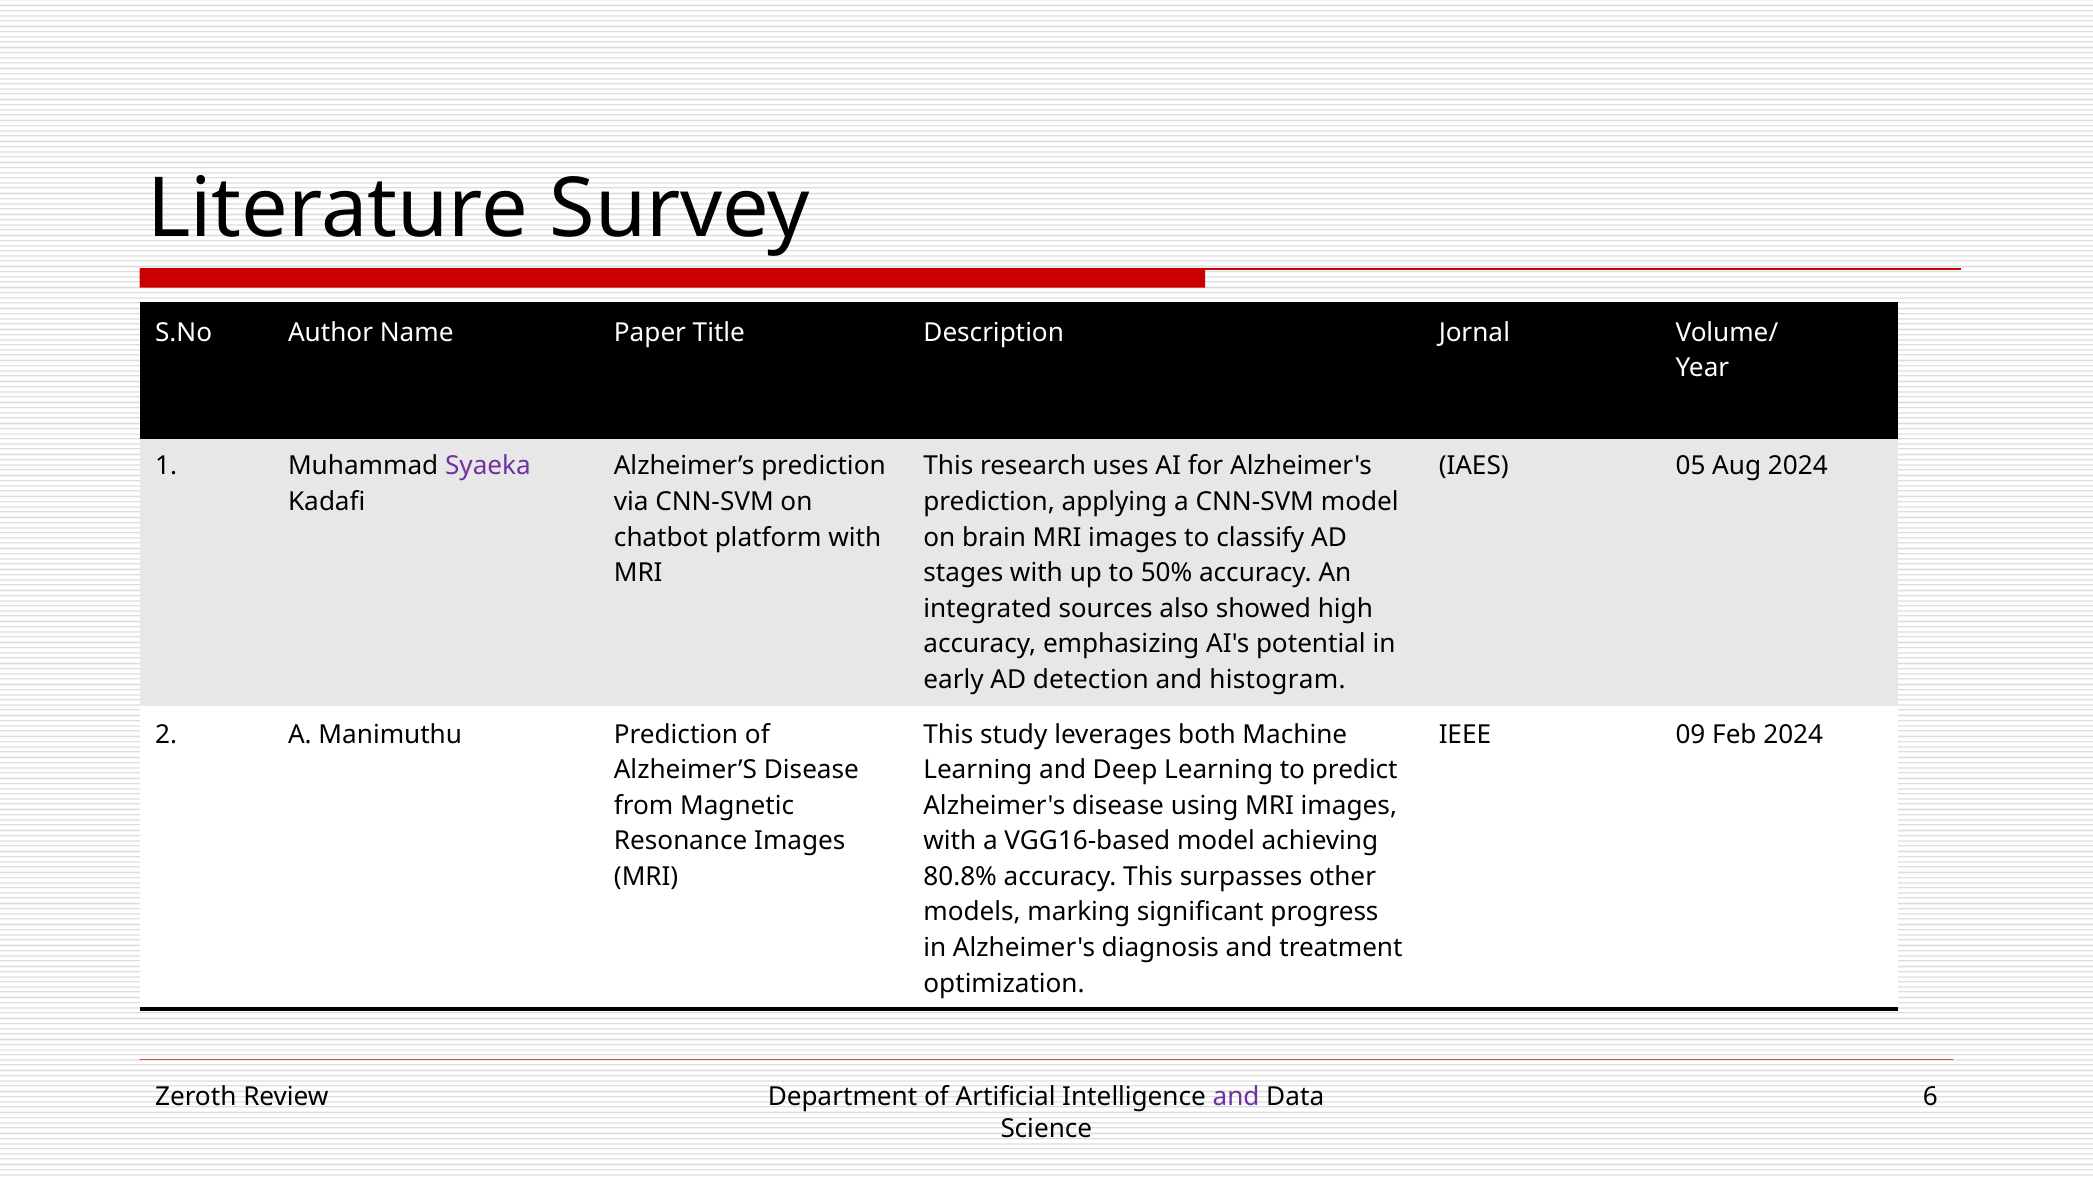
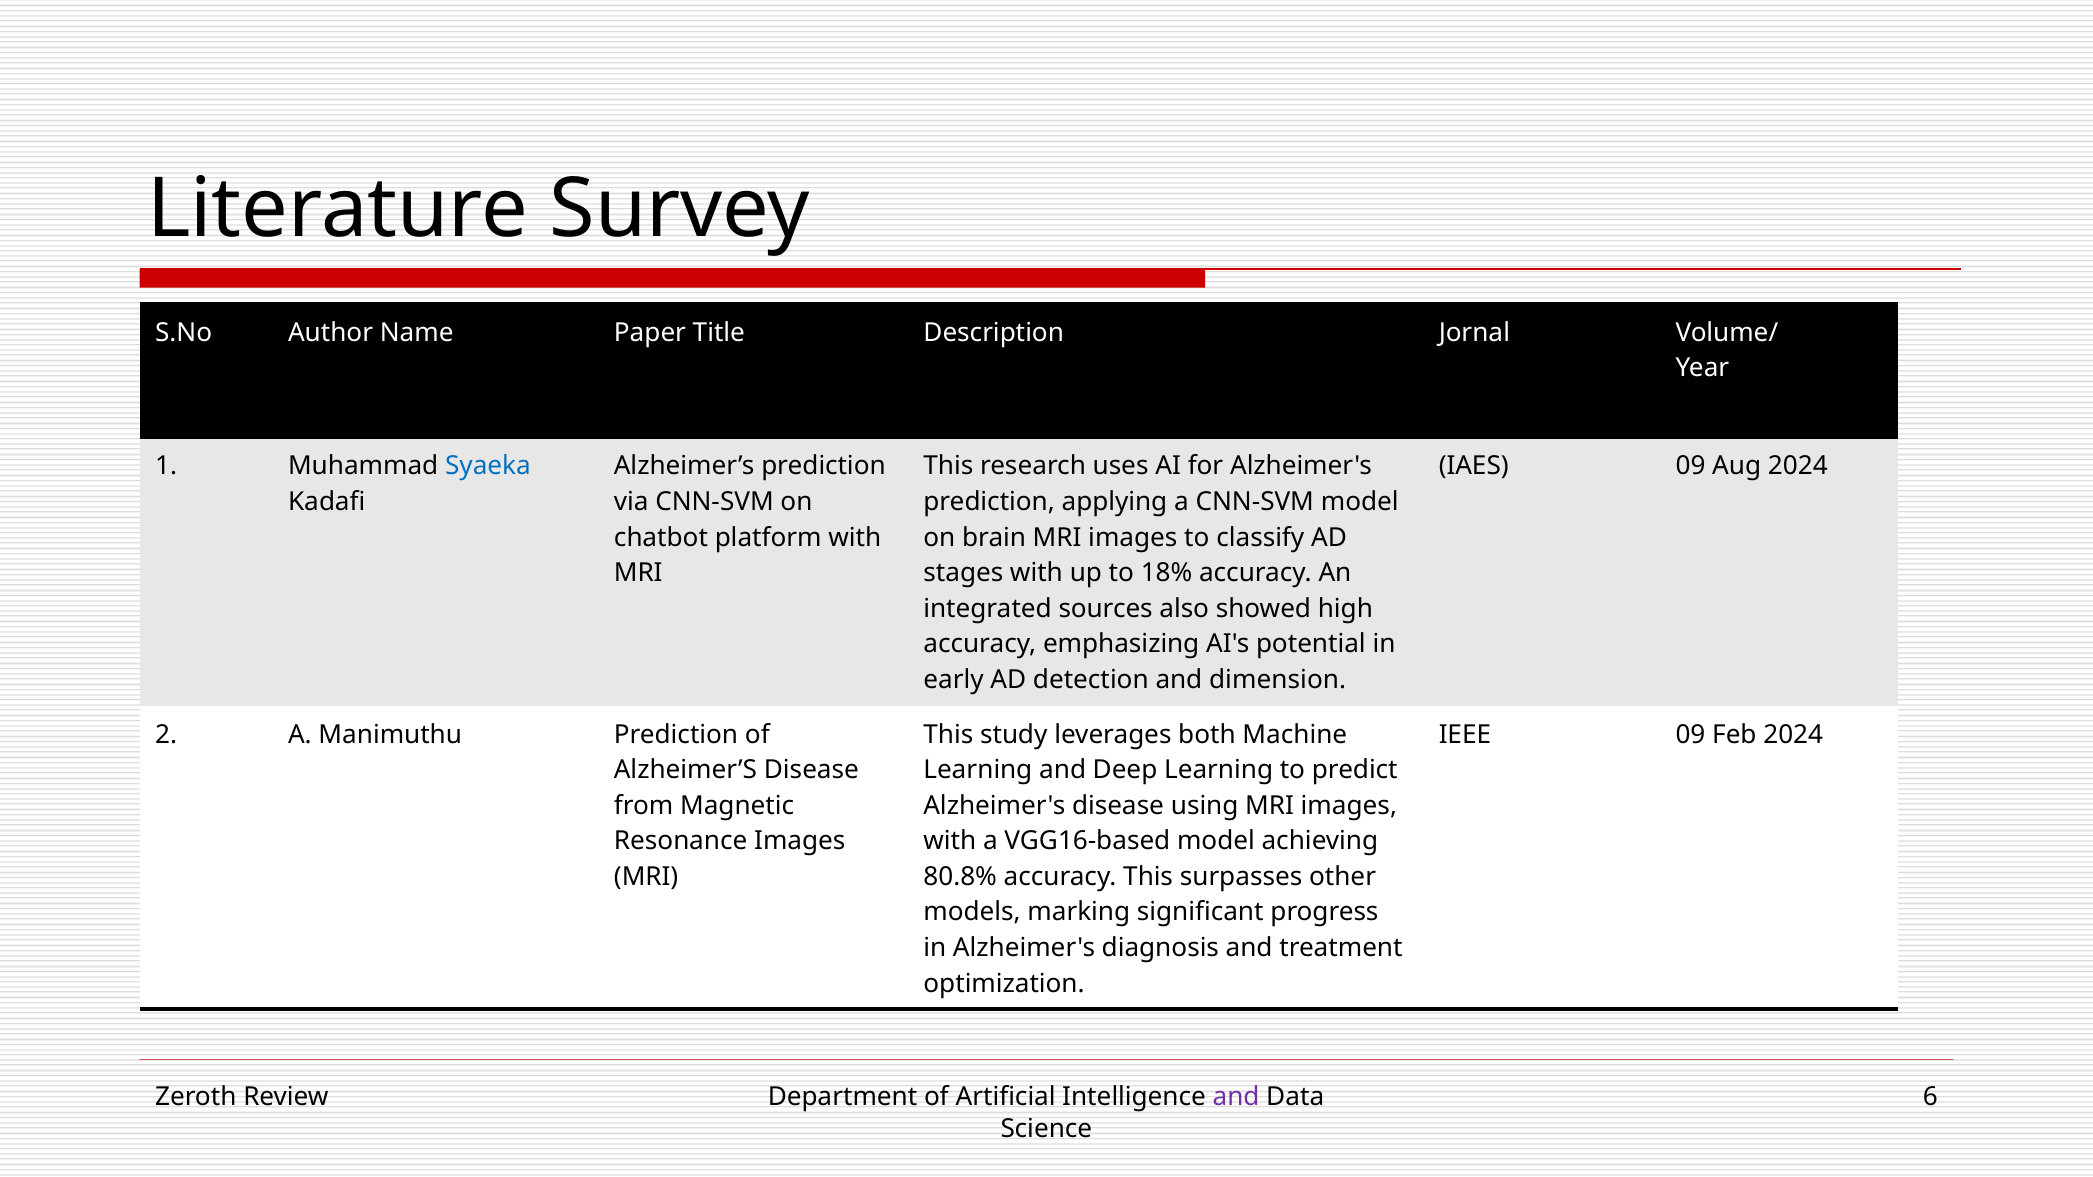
Syaeka colour: purple -> blue (488, 466)
IAES 05: 05 -> 09 (1691, 466)
50%: 50% -> 18% (1167, 573)
histogram: histogram -> dimension (1278, 680)
